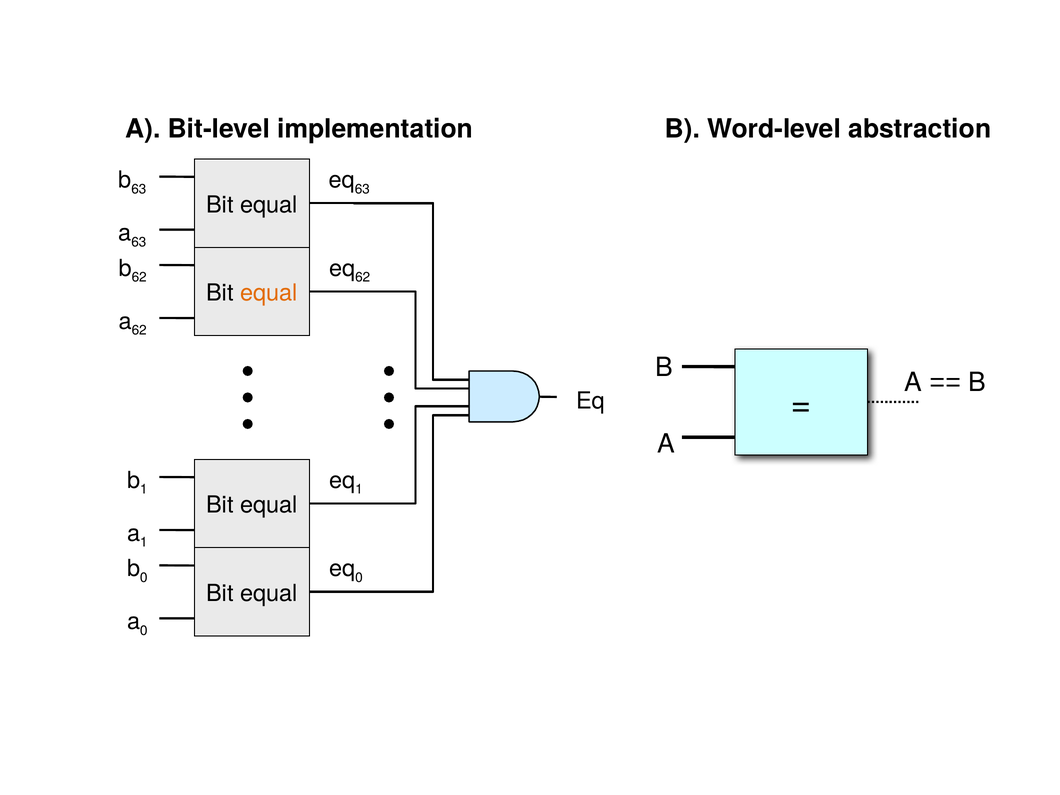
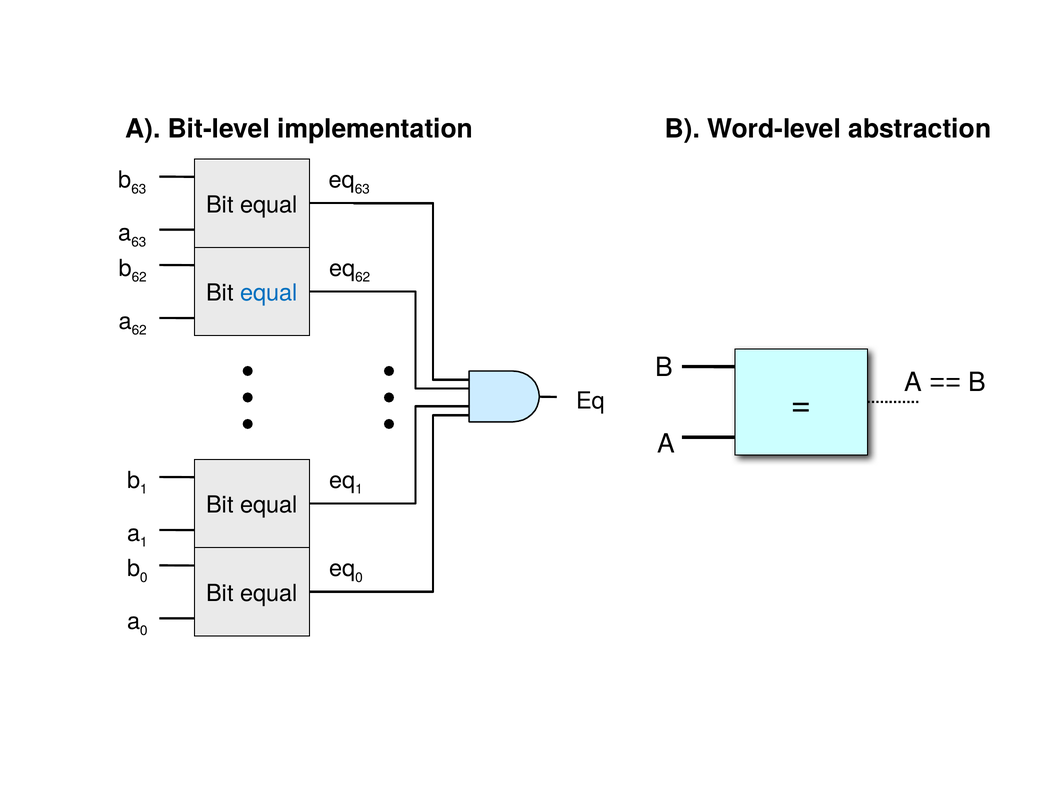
equal colour: orange -> blue (269, 293)
